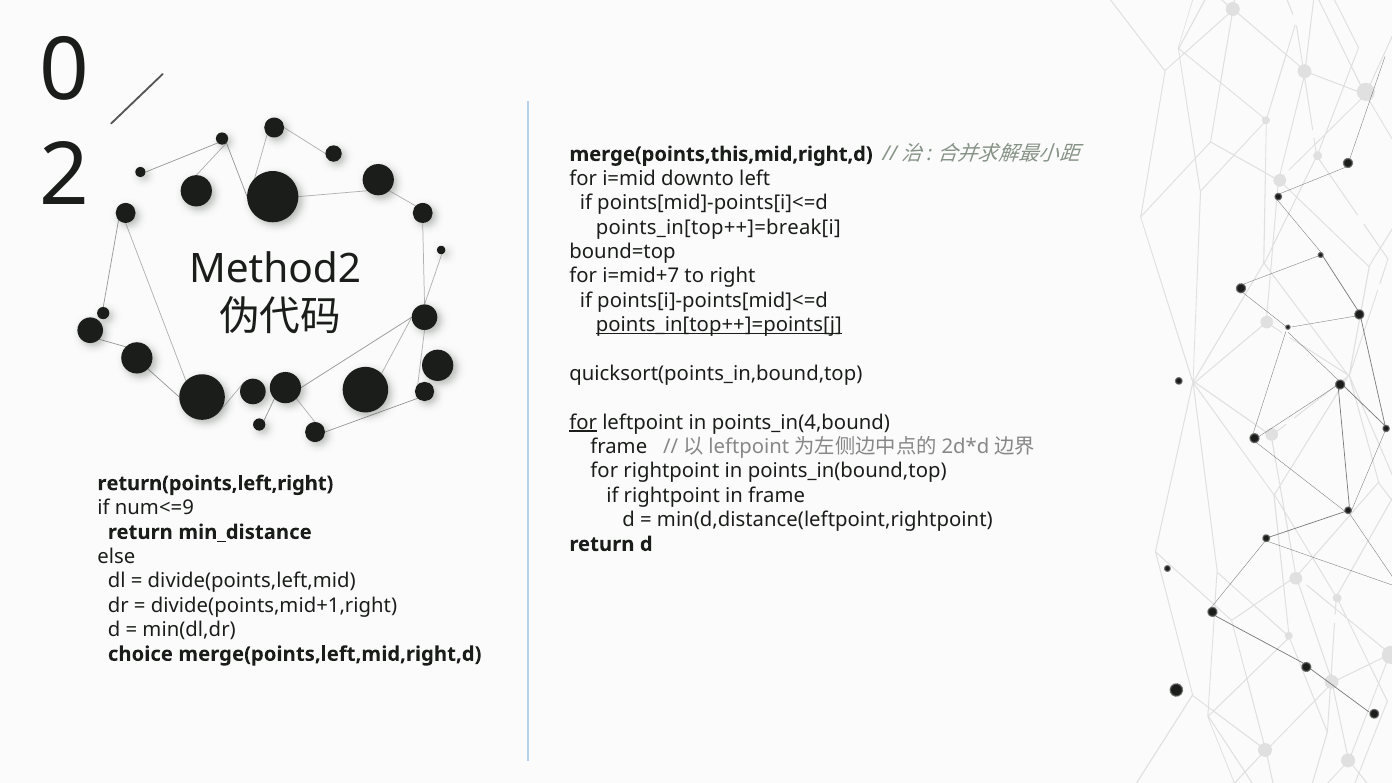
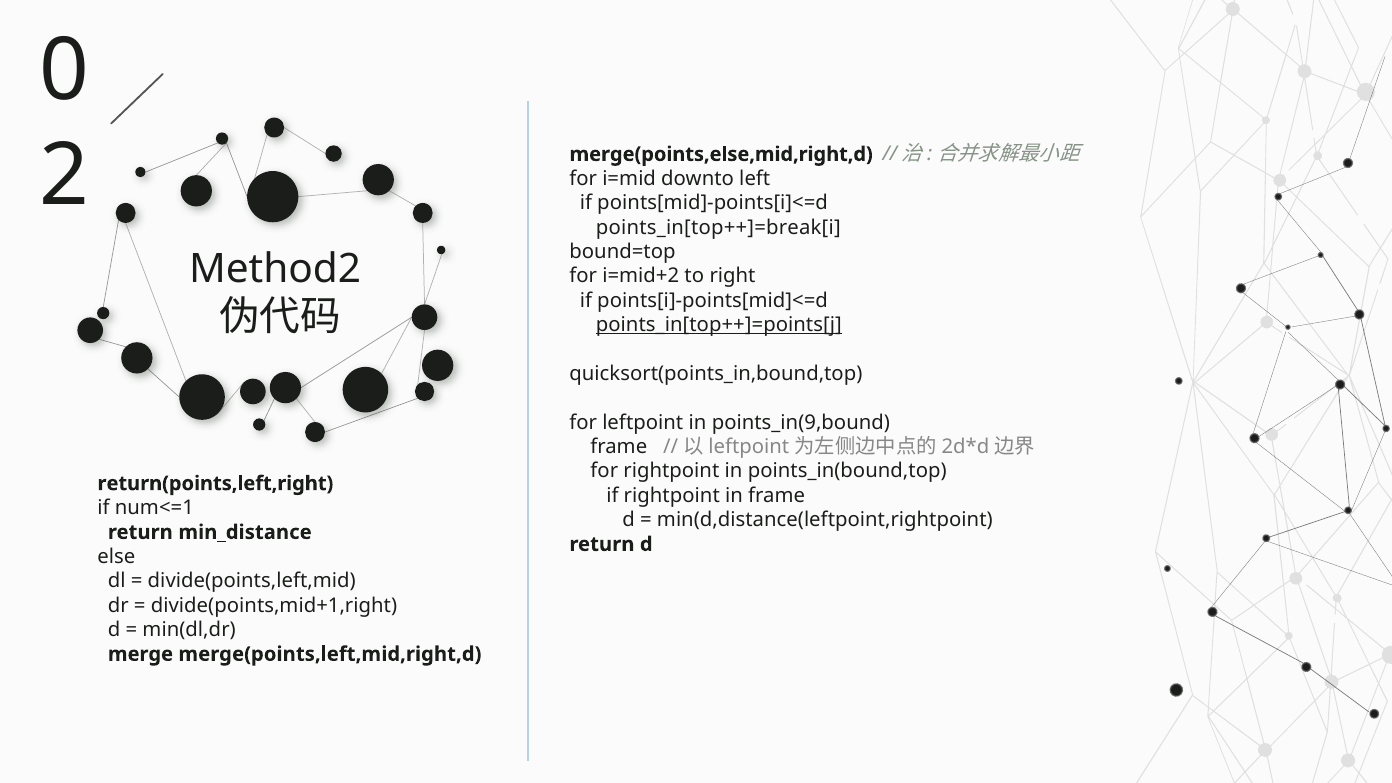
merge(points,this,mid,right,d: merge(points,this,mid,right,d -> merge(points,else,mid,right,d (721, 154)
i=mid+7: i=mid+7 -> i=mid+2 (641, 276)
for underline: present -> none (583, 422)
points_in(4,bound: points_in(4,bound -> points_in(9,bound (801, 422)
num<=9: num<=9 -> num<=1 (154, 508)
choice: choice -> merge (140, 654)
